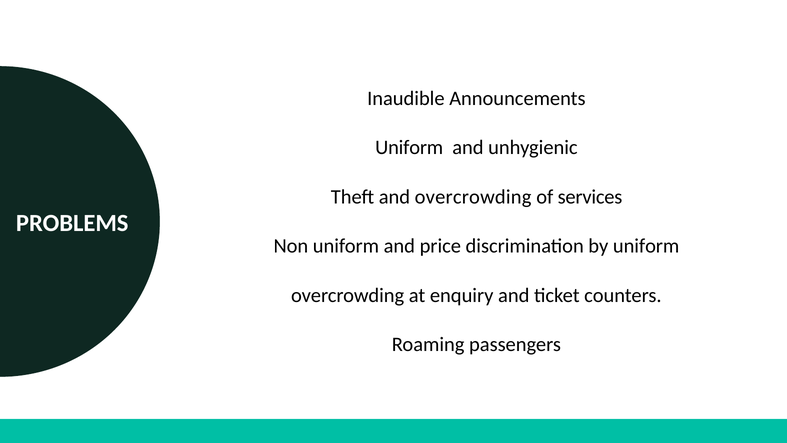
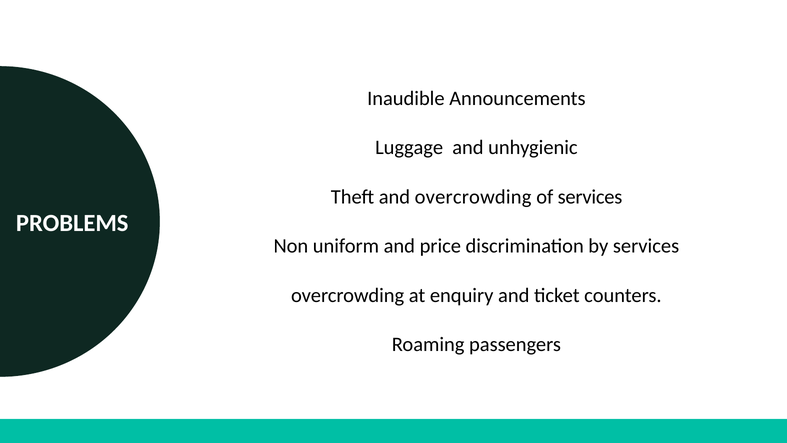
Uniform: Uniform -> Luggage (409, 148)
by uniform: uniform -> services (646, 246)
